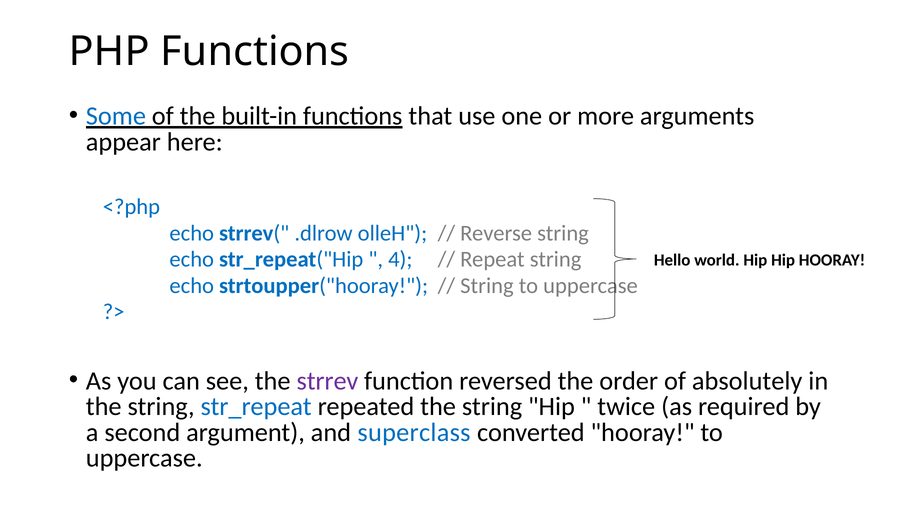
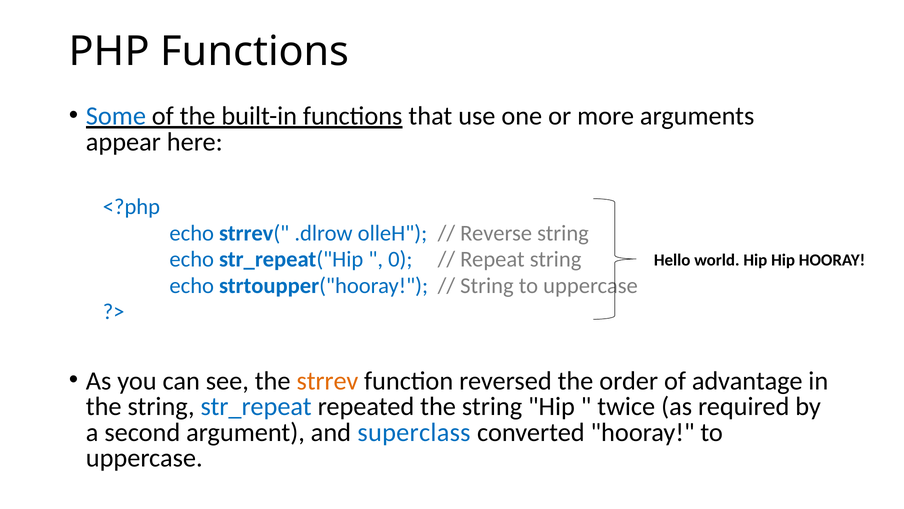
4: 4 -> 0 (400, 259)
strrev colour: purple -> orange (327, 381)
absolutely: absolutely -> advantage (747, 381)
